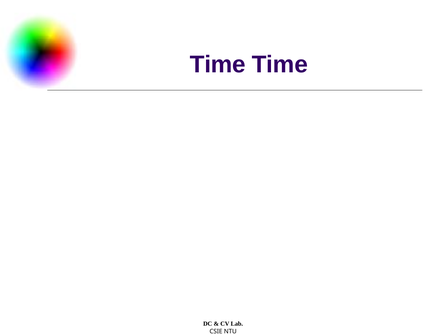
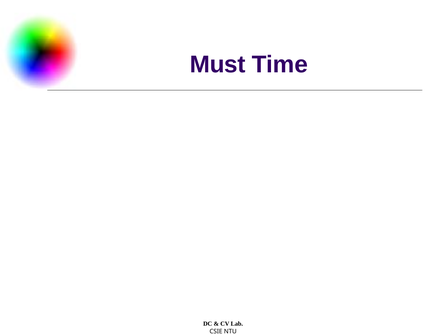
Time: Time -> Must (218, 65)
